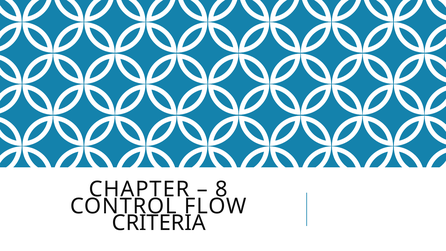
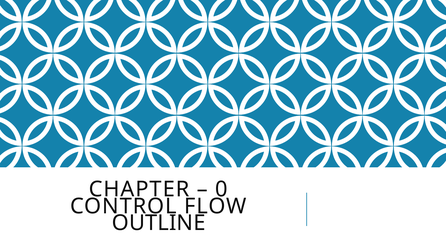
8: 8 -> 0 (222, 189)
CRITERIA: CRITERIA -> OUTLINE (159, 223)
